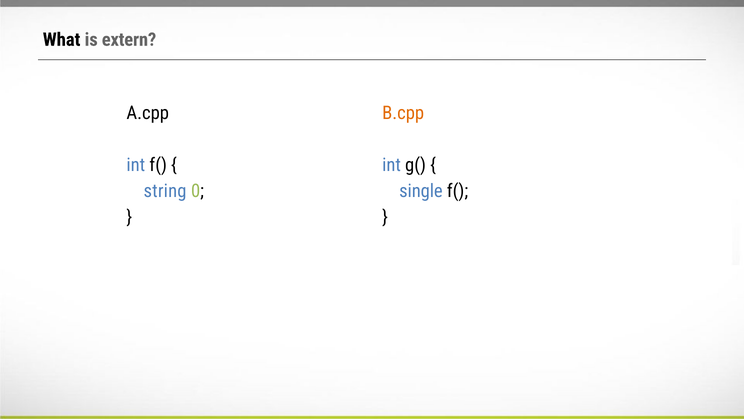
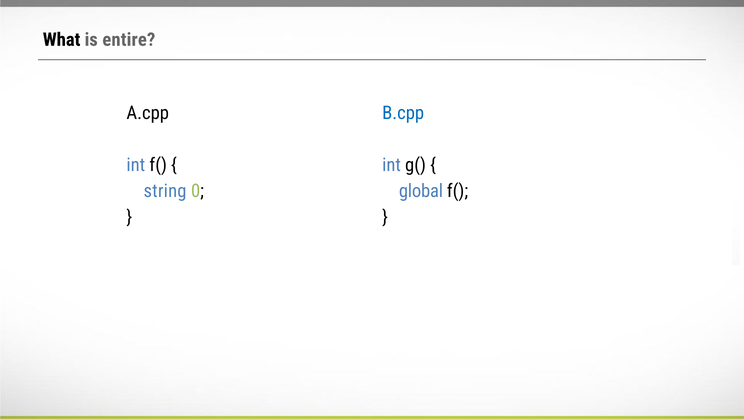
extern: extern -> entire (129, 40)
B.cpp colour: orange -> blue (403, 113)
single: single -> global (421, 191)
